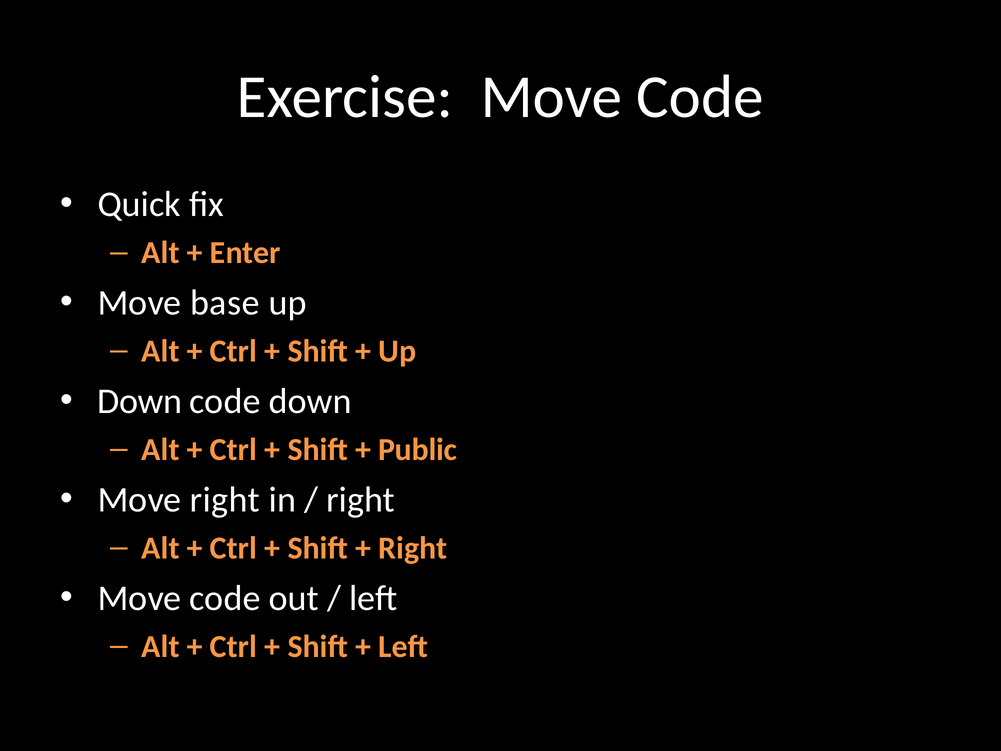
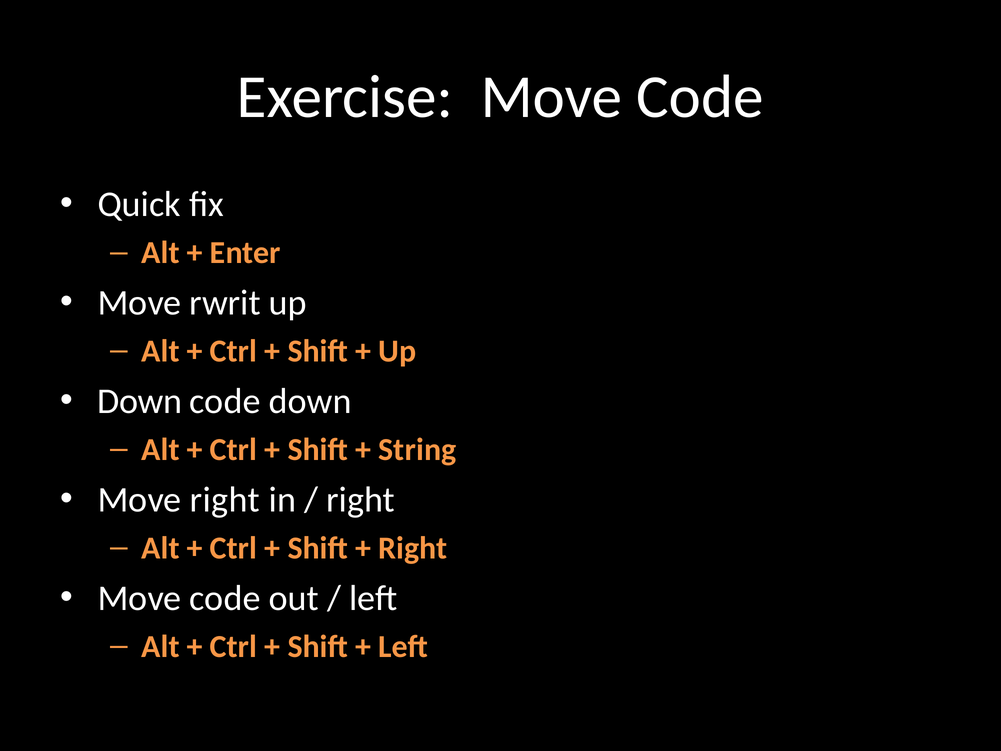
base: base -> rwrit (225, 303)
Public: Public -> String (417, 450)
